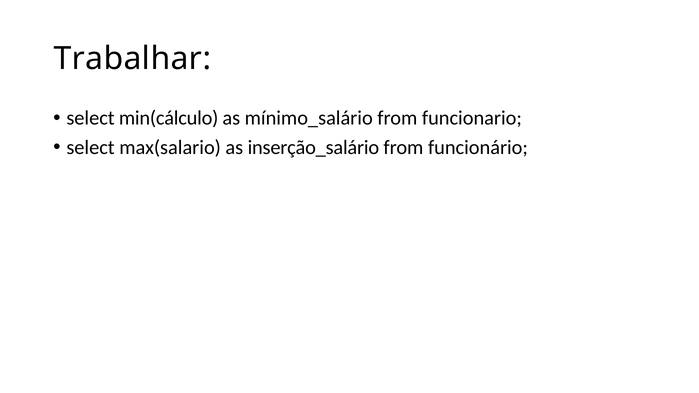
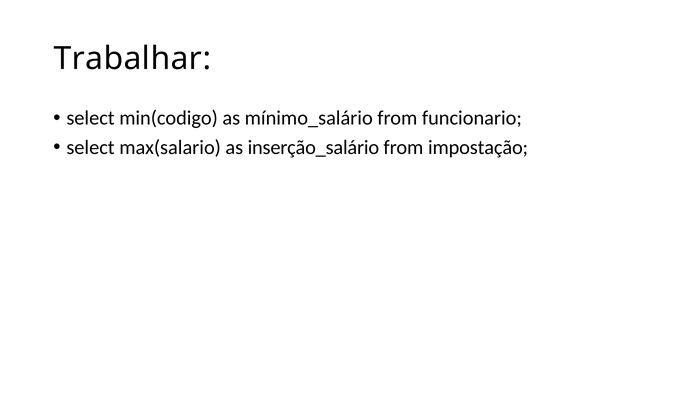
min(cálculo: min(cálculo -> min(codigo (169, 118)
funcionário: funcionário -> impostação (478, 147)
